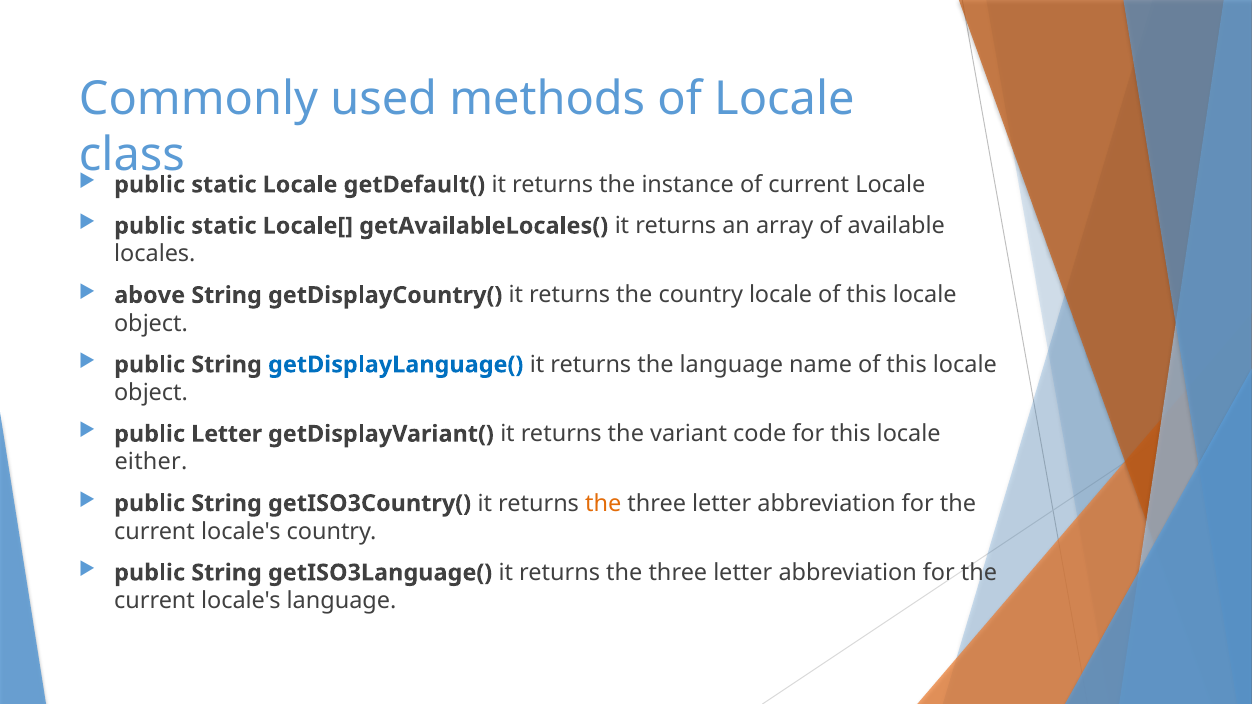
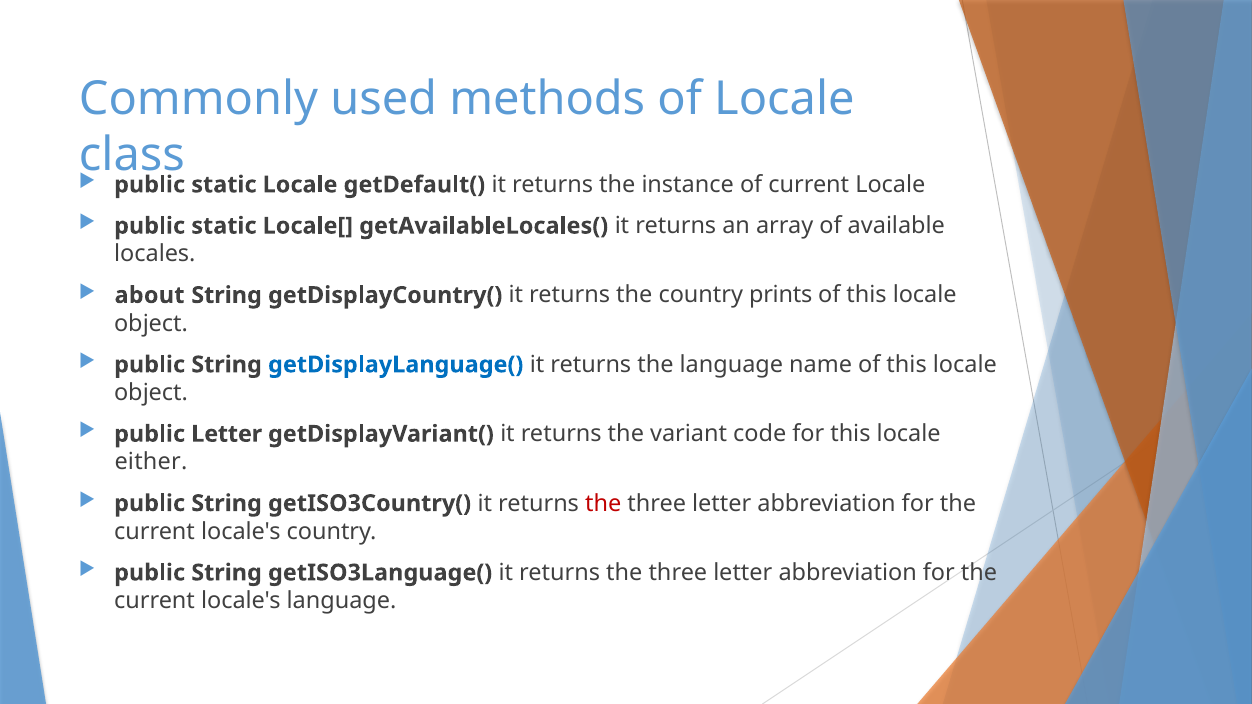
above: above -> about (149, 295)
country locale: locale -> prints (781, 295)
the colour: orange -> red (603, 504)
